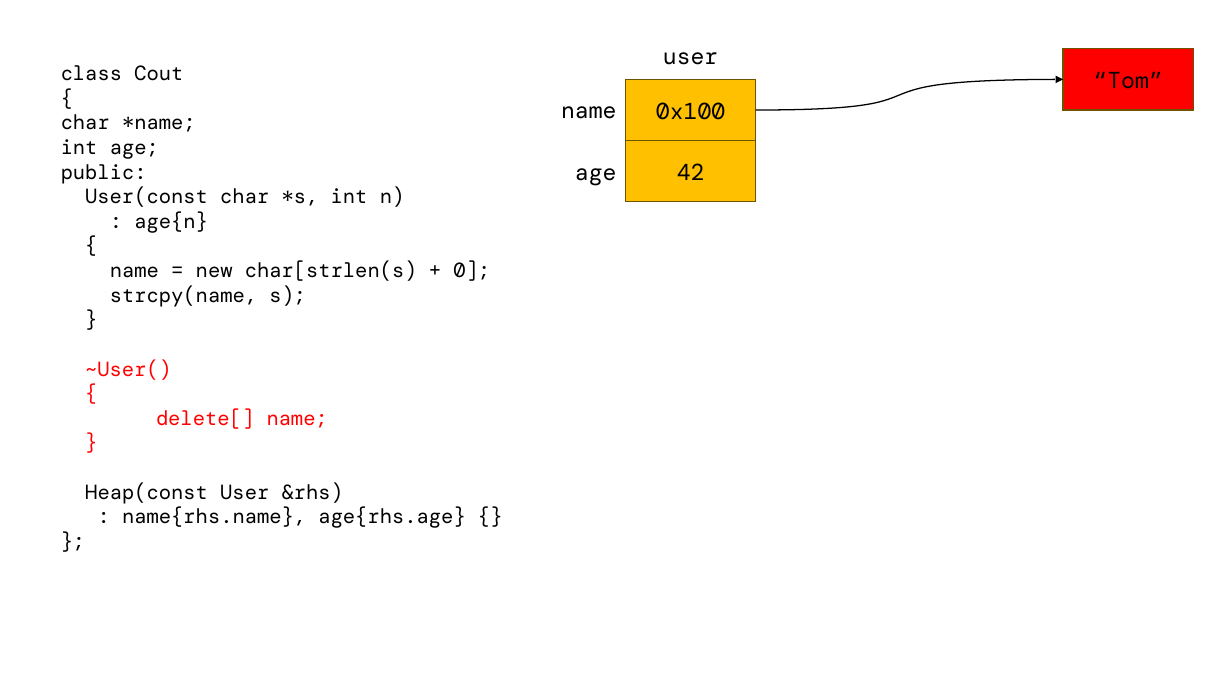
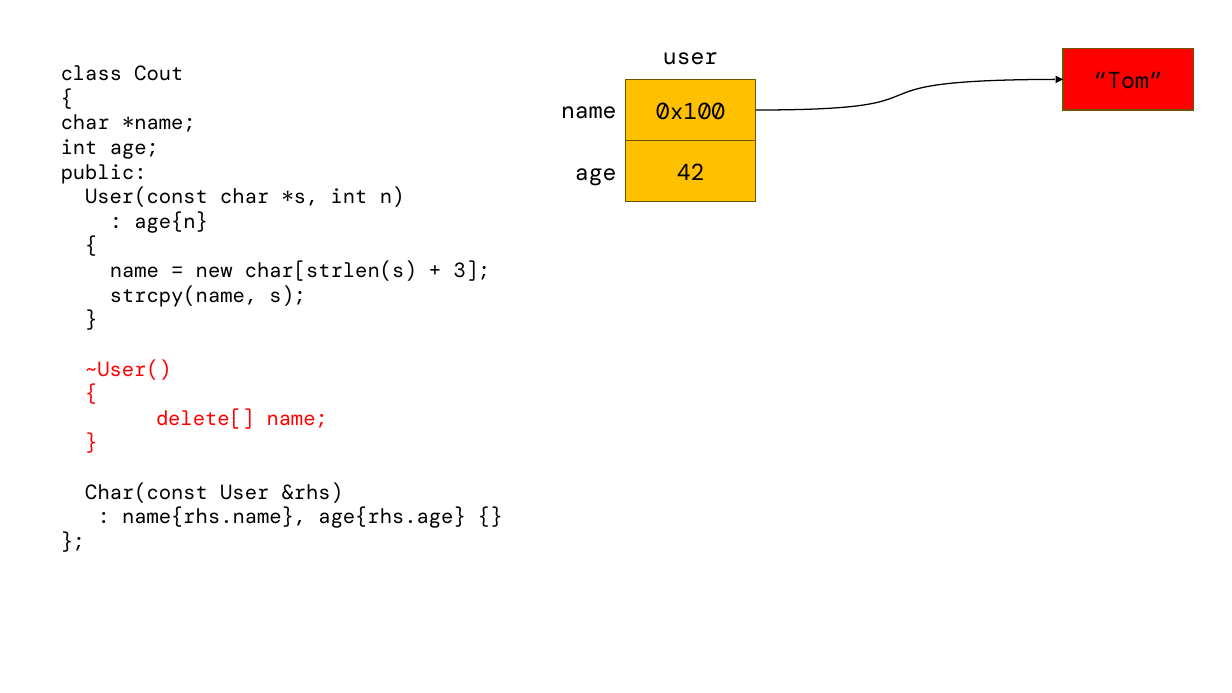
0: 0 -> 3 (472, 271)
Heap(const: Heap(const -> Char(const (147, 492)
